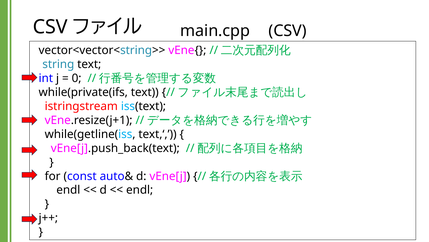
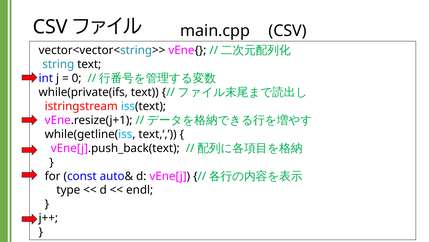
endl: endl -> type (68, 190)
